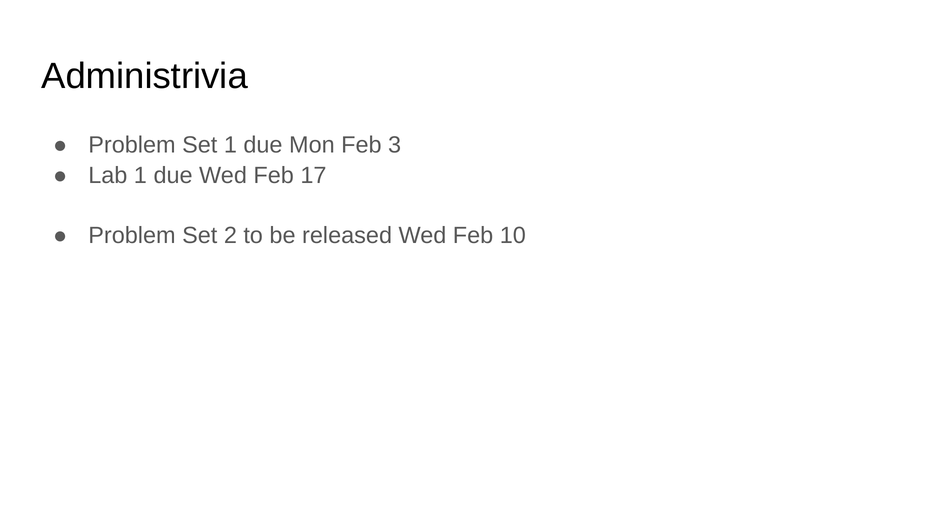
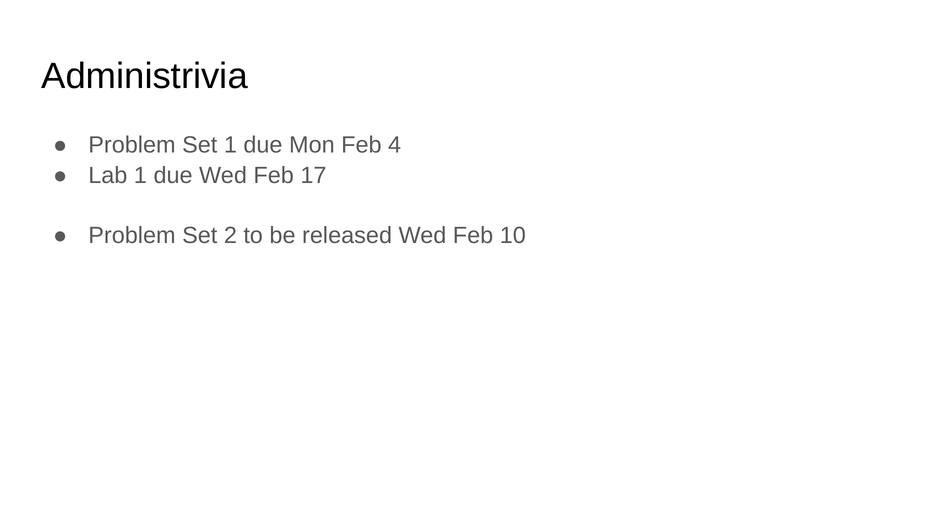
3: 3 -> 4 (395, 145)
